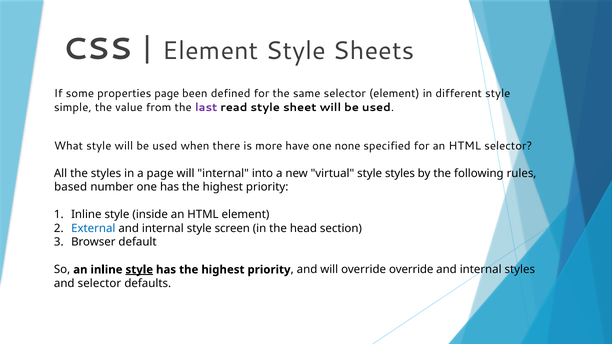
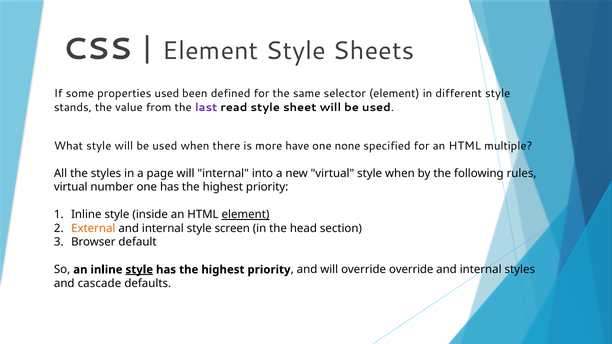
properties page: page -> used (167, 94)
simple: simple -> stands (73, 108)
HTML selector: selector -> multiple (508, 146)
style styles: styles -> when (400, 173)
based: based -> virtual (71, 187)
element underline: none -> present (245, 215)
External colour: blue -> orange (93, 229)
and selector: selector -> cascade (99, 284)
